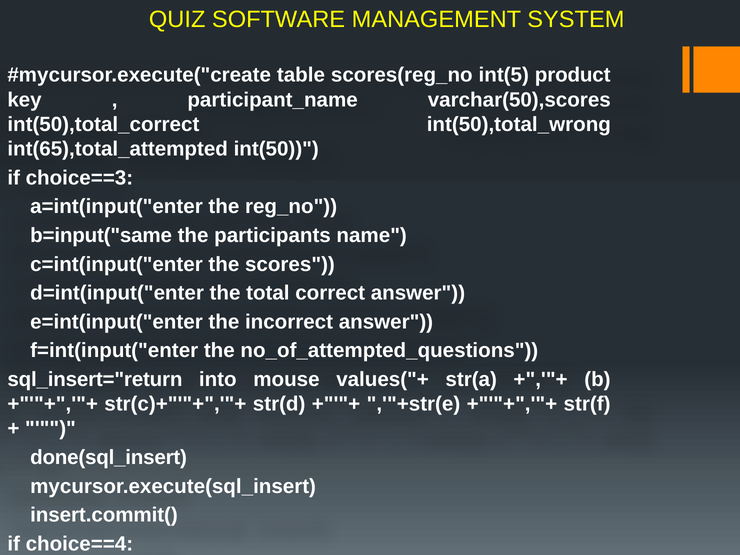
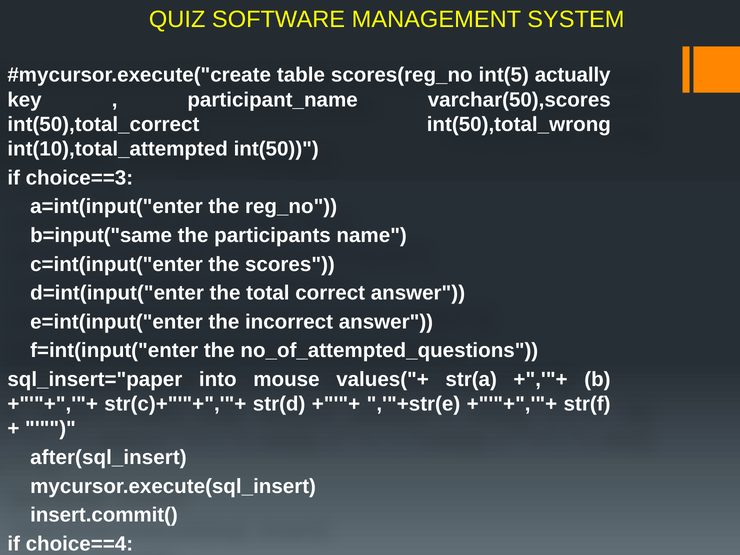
product: product -> actually (573, 75)
int(65),total_attempted: int(65),total_attempted -> int(10),total_attempted (118, 149)
sql_insert="return: sql_insert="return -> sql_insert="paper (95, 379)
done(sql_insert: done(sql_insert -> after(sql_insert (108, 457)
